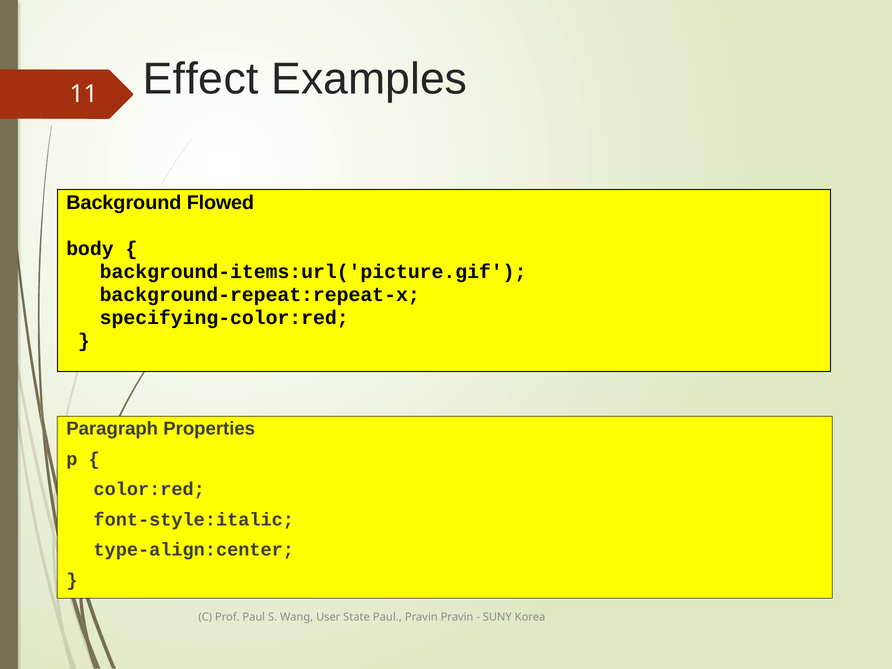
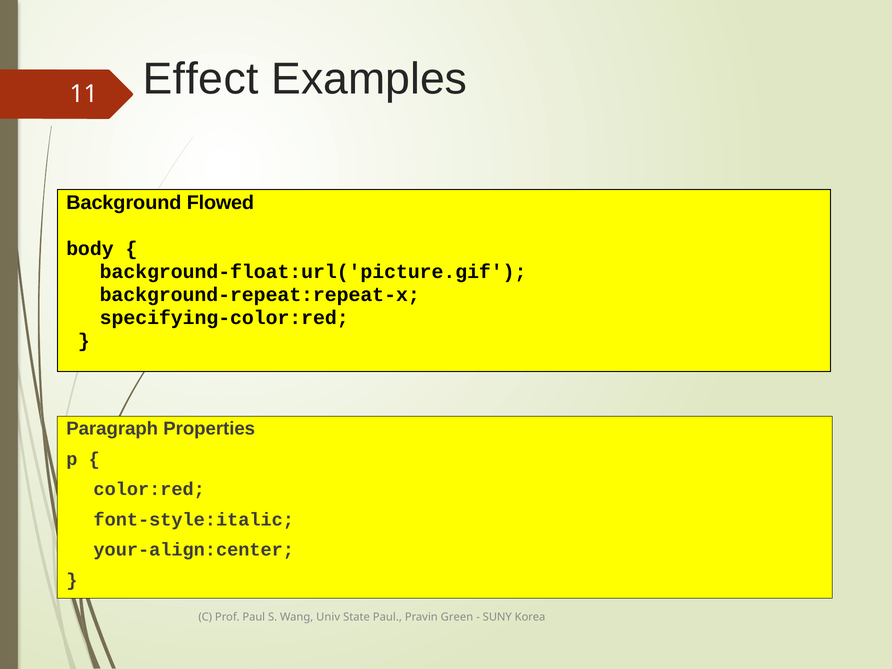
background-items:url('picture.gif: background-items:url('picture.gif -> background-float:url('picture.gif (313, 272)
type-align:center: type-align:center -> your-align:center (194, 550)
User: User -> Univ (328, 617)
Pravin Pravin: Pravin -> Green (457, 617)
